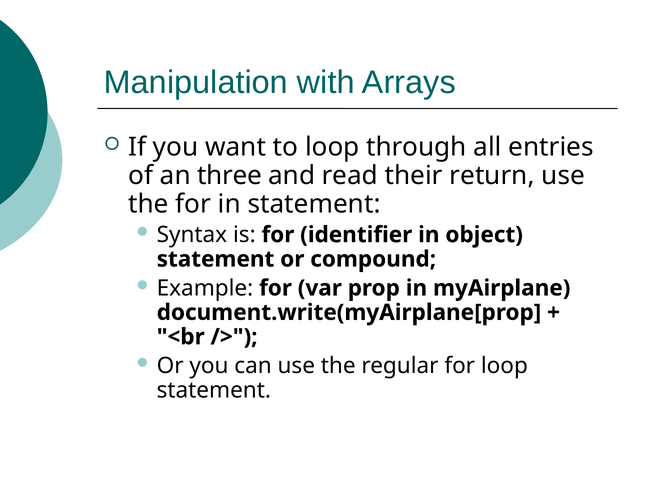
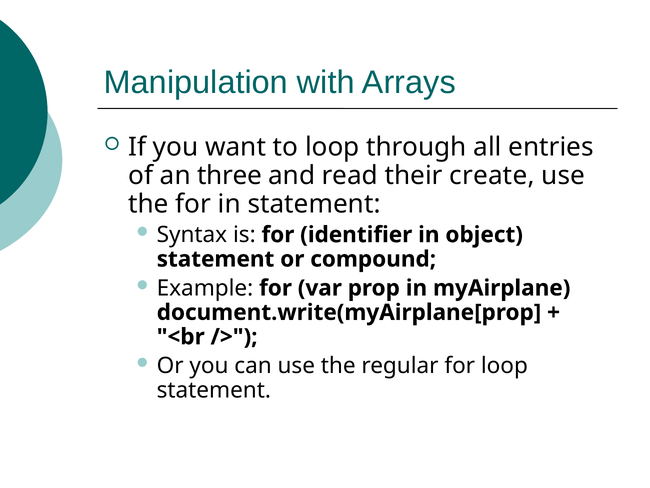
return: return -> create (492, 175)
